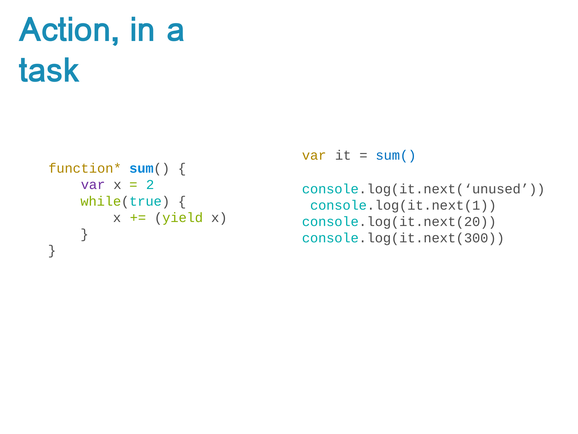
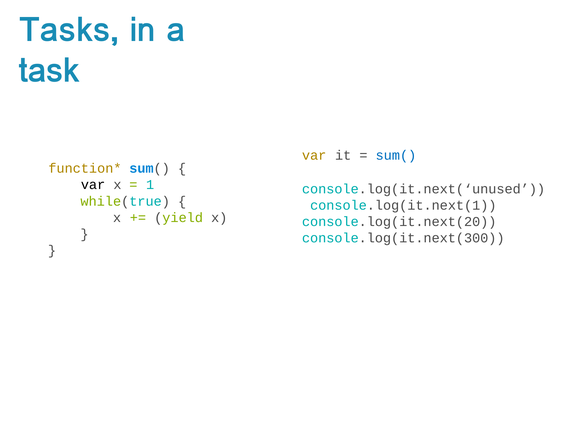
Action: Action -> Tasks (69, 30)
var colour: purple -> black (93, 185)
2: 2 -> 1 (150, 185)
